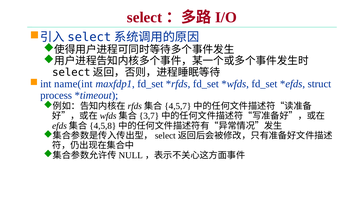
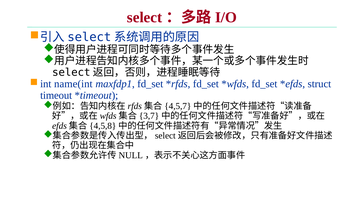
process: process -> timeout (56, 95)
